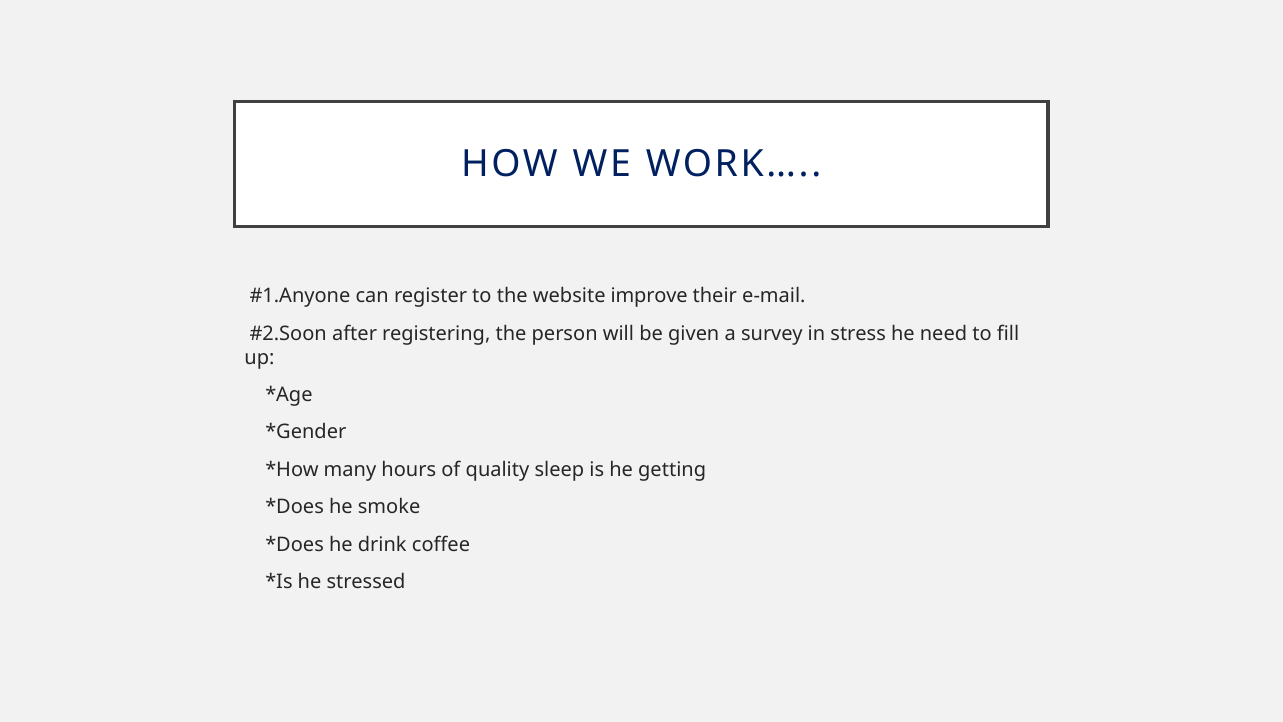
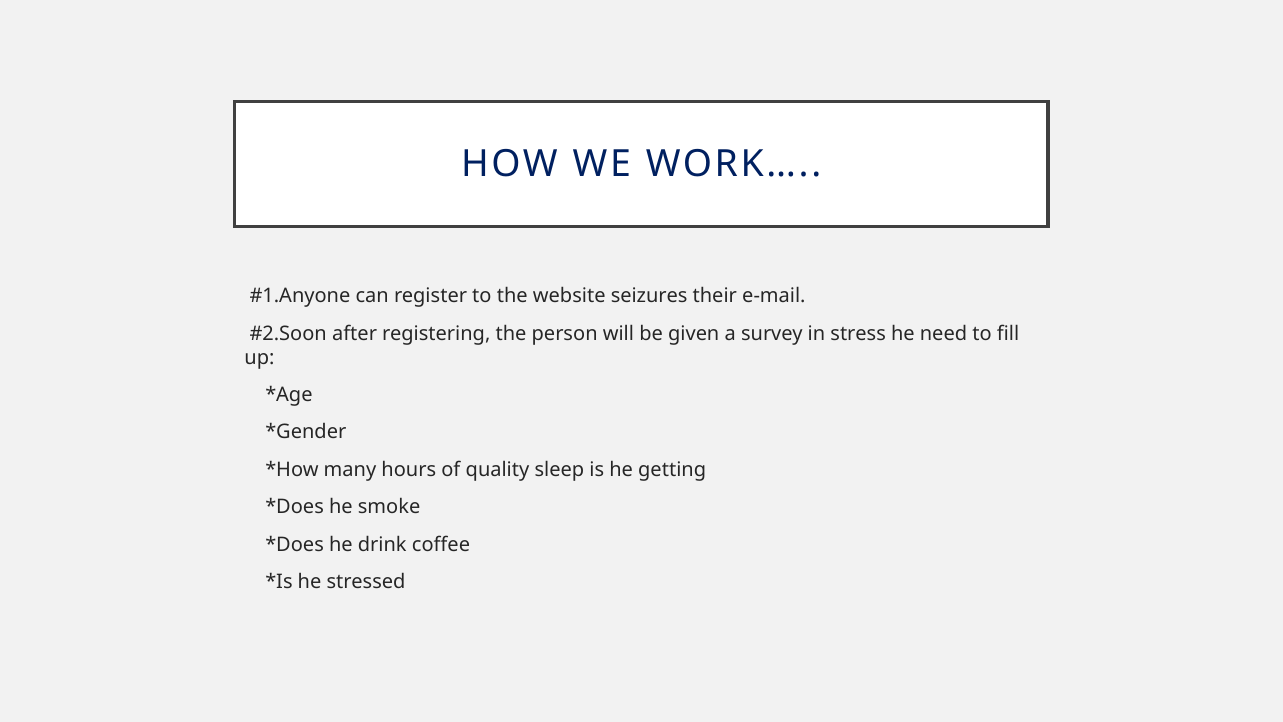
improve: improve -> seizures (649, 296)
